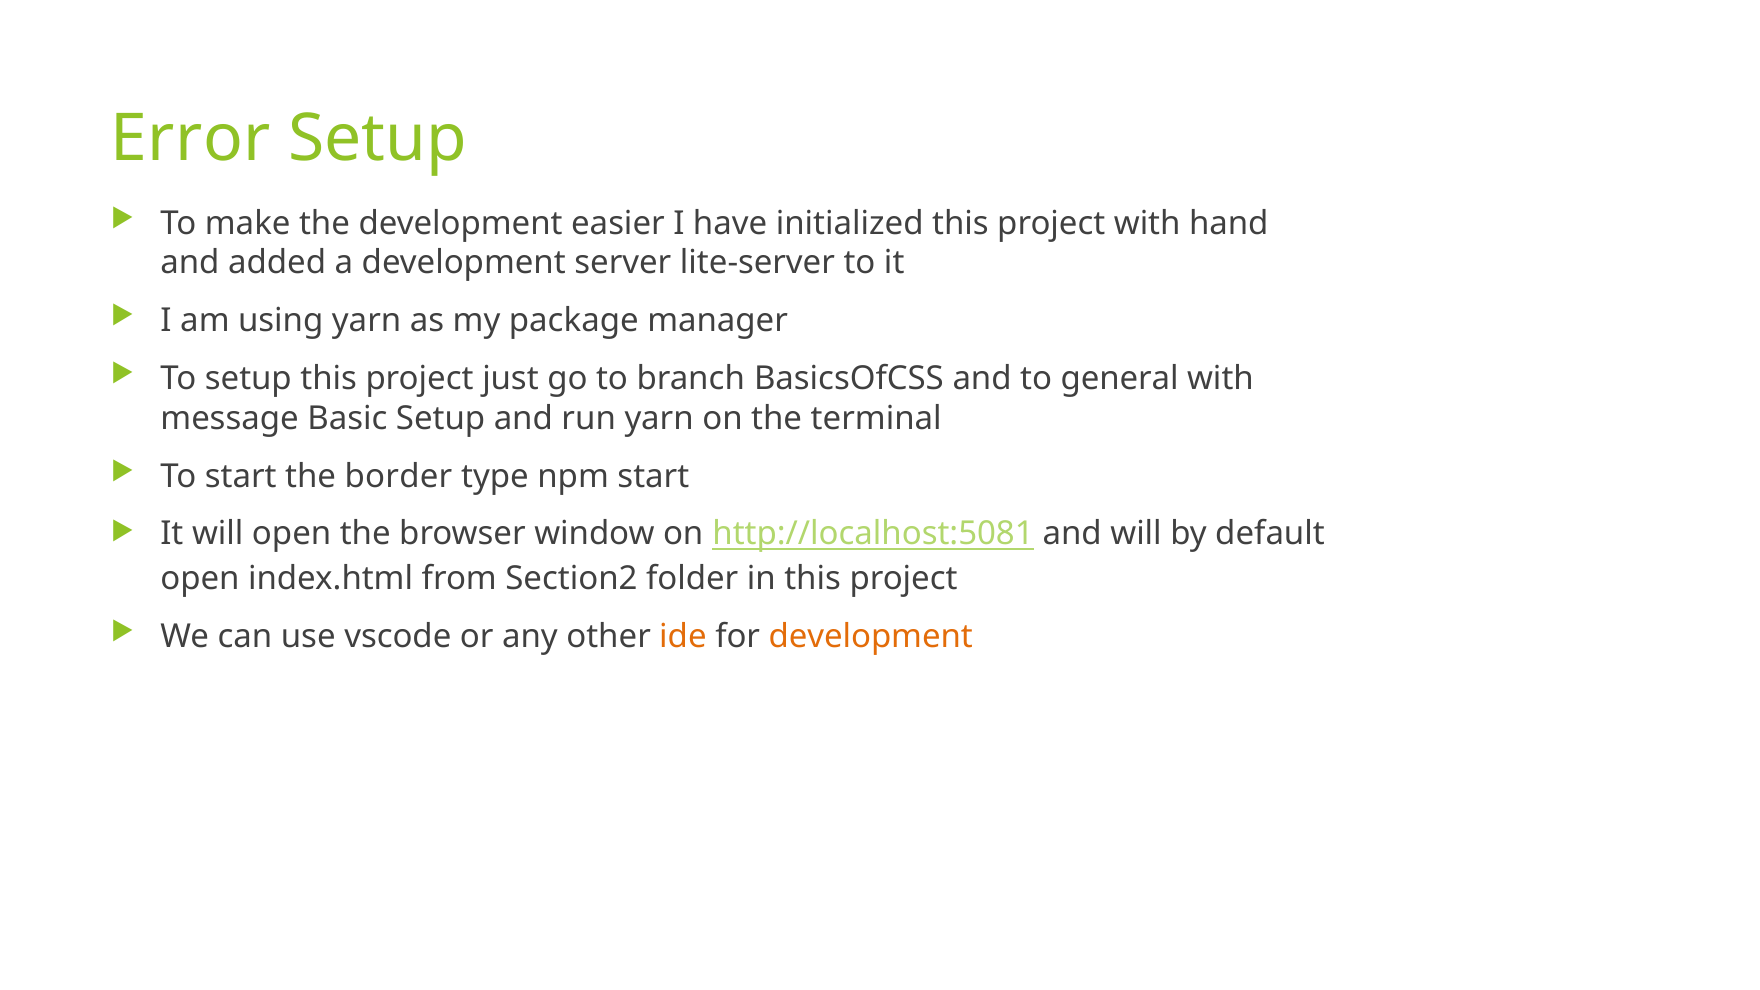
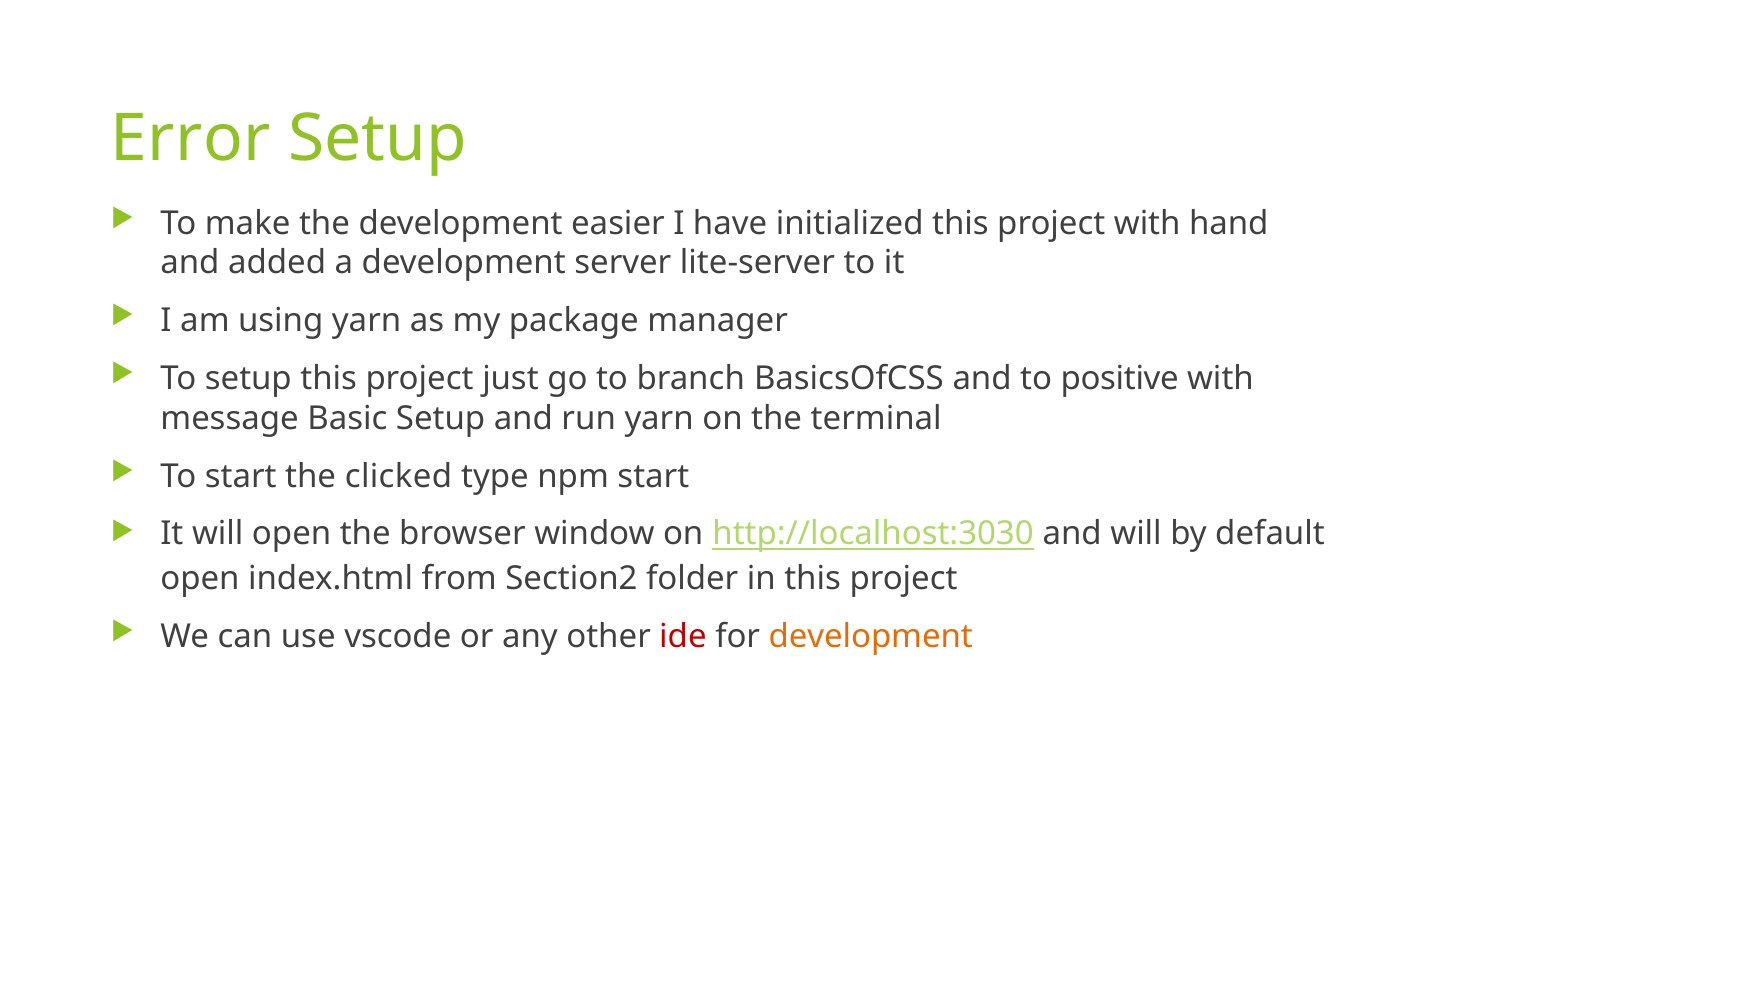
general: general -> positive (1120, 379)
border: border -> clicked (398, 476)
http://localhost:5081: http://localhost:5081 -> http://localhost:3030 (873, 534)
ide colour: orange -> red (683, 637)
